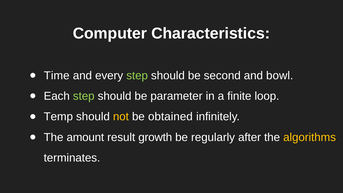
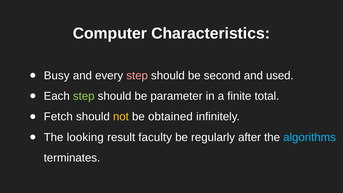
Time: Time -> Busy (57, 75)
step colour: light green -> pink (137, 75)
bowl: bowl -> used (280, 75)
loop: loop -> total (267, 96)
Temp: Temp -> Fetch (58, 117)
amount: amount -> looking (85, 137)
growth: growth -> faculty (155, 137)
algorithms colour: yellow -> light blue (310, 137)
